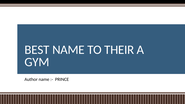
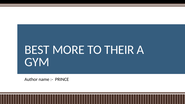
BEST NAME: NAME -> MORE (68, 50)
